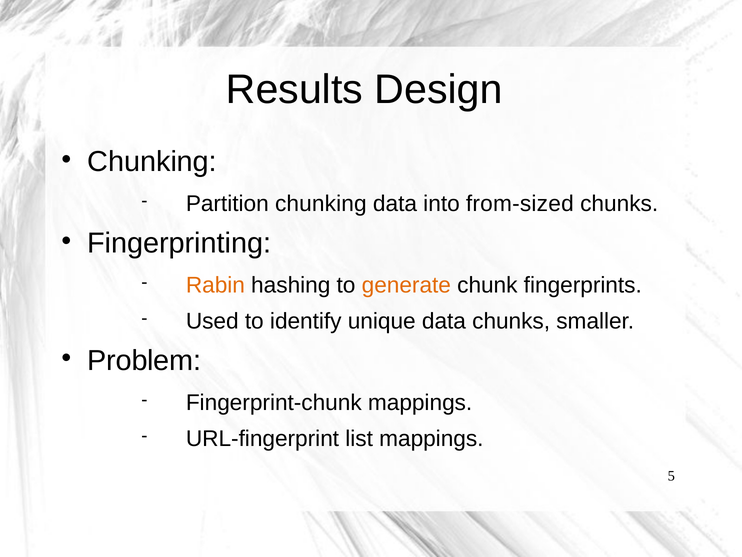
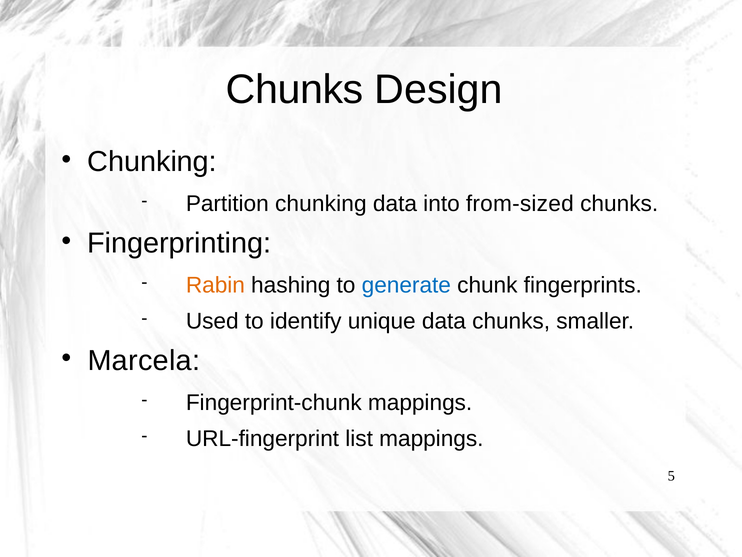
Results: Results -> Chunks (295, 90)
generate colour: orange -> blue (406, 285)
Problem: Problem -> Marcela (144, 360)
